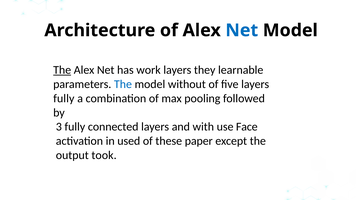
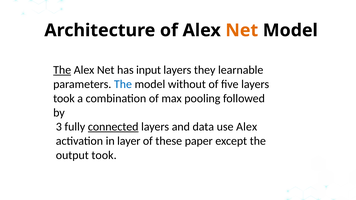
Net colour: blue -> orange (242, 30)
work: work -> input (149, 70)
fully: fully -> took (64, 98)
connected underline: none -> present (113, 127)
with: with -> data (203, 127)
use Face: Face -> Alex (247, 127)
used: used -> layer (129, 141)
